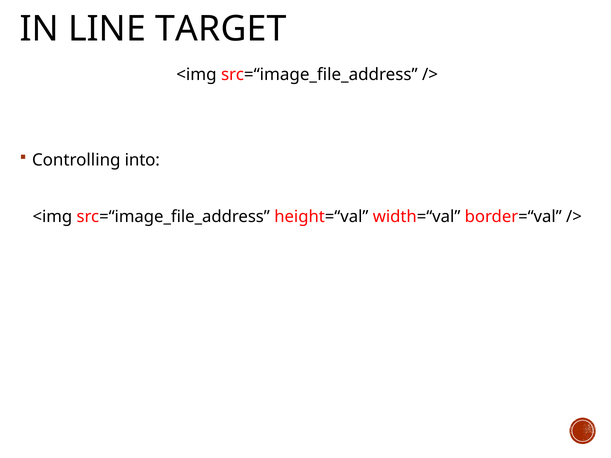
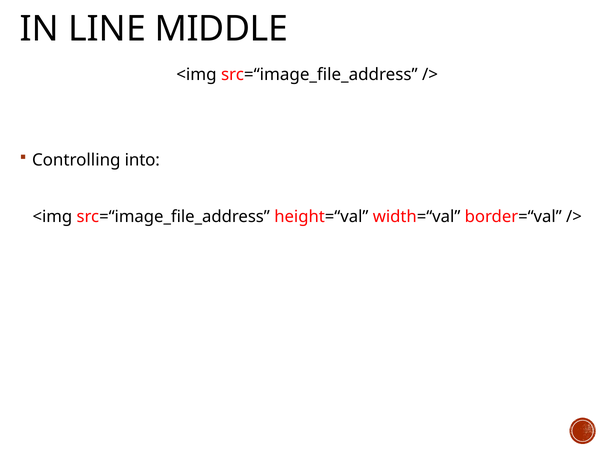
TARGET: TARGET -> MIDDLE (221, 29)
